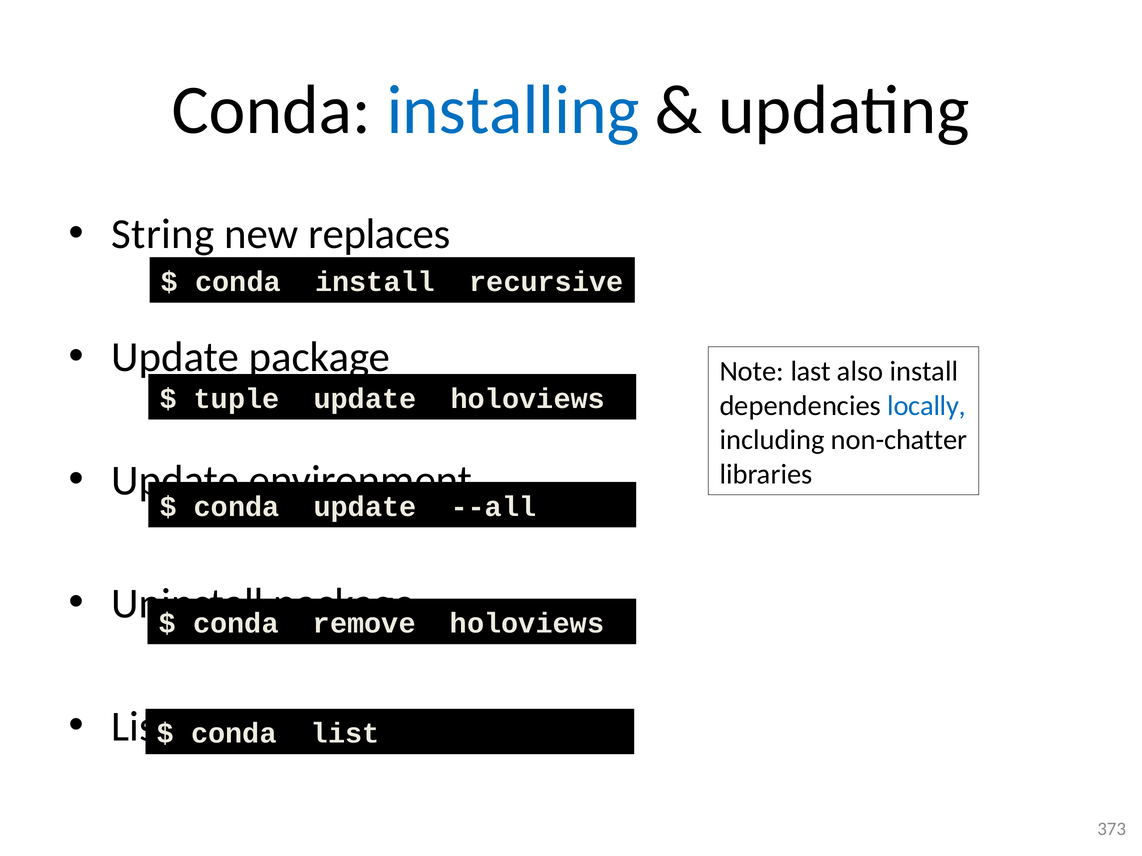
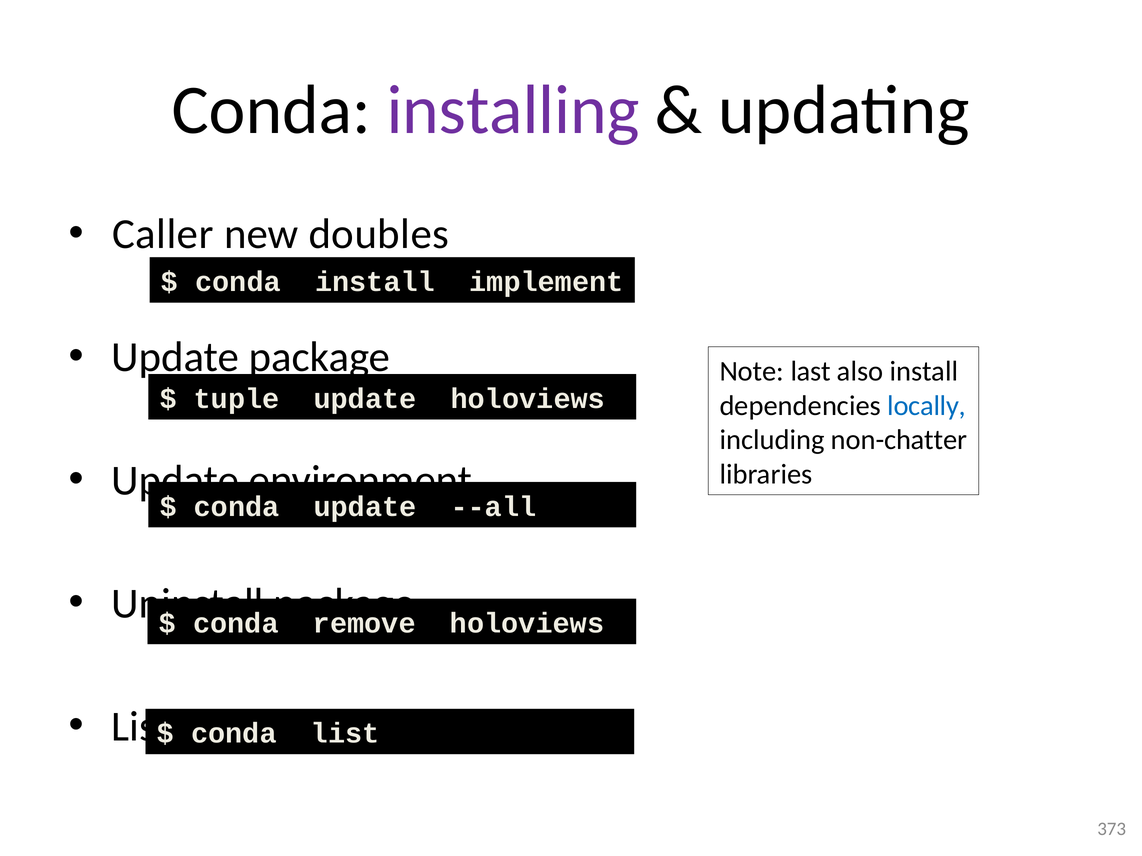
installing colour: blue -> purple (513, 111)
String: String -> Caller (163, 234)
replaces: replaces -> doubles (379, 234)
recursive: recursive -> implement (546, 282)
